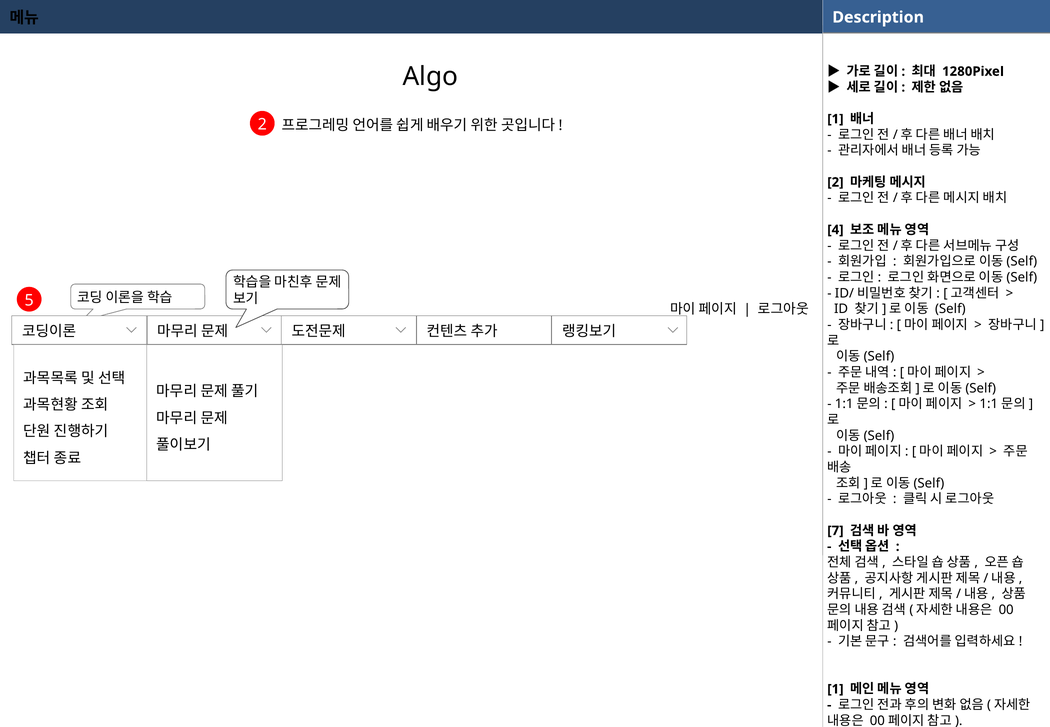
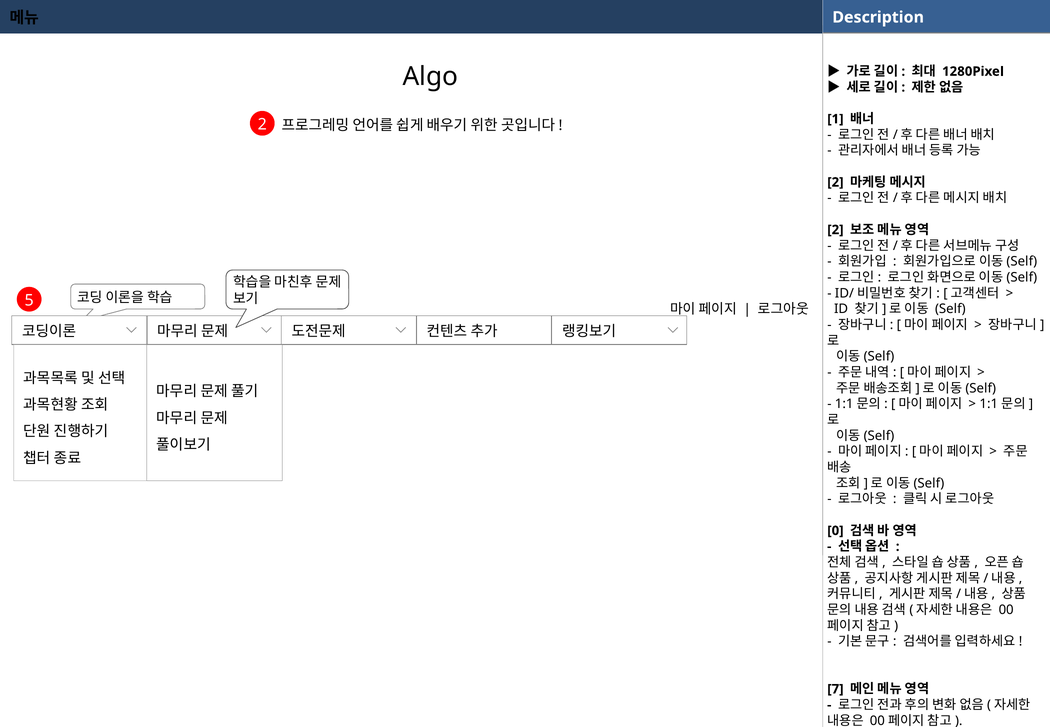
4: 4 -> 2 (835, 230)
7: 7 -> 0 (835, 531)
1: 1 -> 7 (835, 689)
